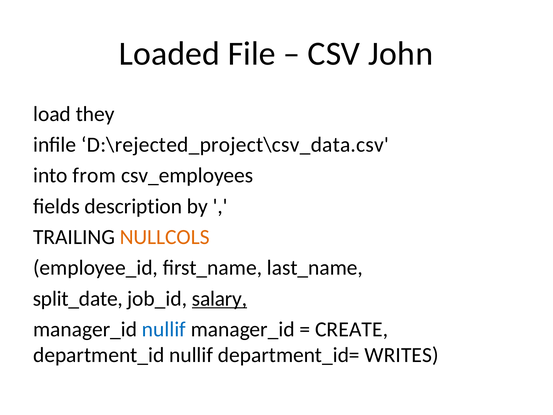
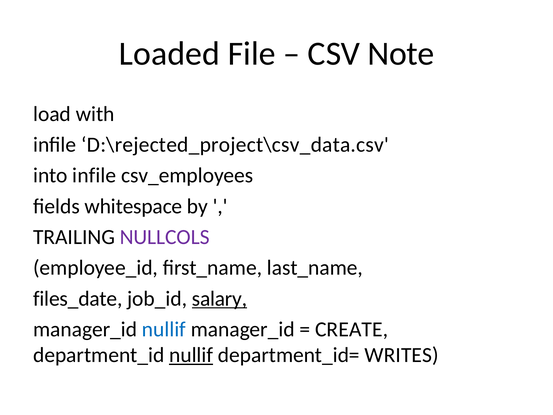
John: John -> Note (401, 54)
they: they -> with (95, 114)
into from: from -> infile (94, 175)
description: description -> whitespace (133, 206)
NULLCOLS colour: orange -> purple (165, 237)
split_date: split_date -> files_date (78, 298)
nullif underline: none -> present (191, 355)
